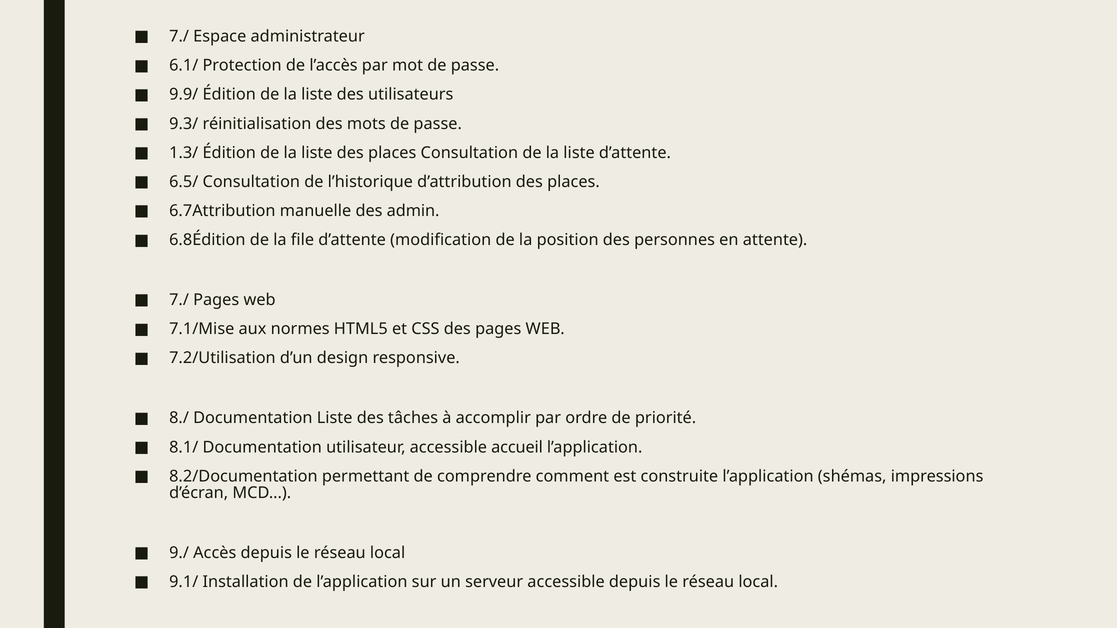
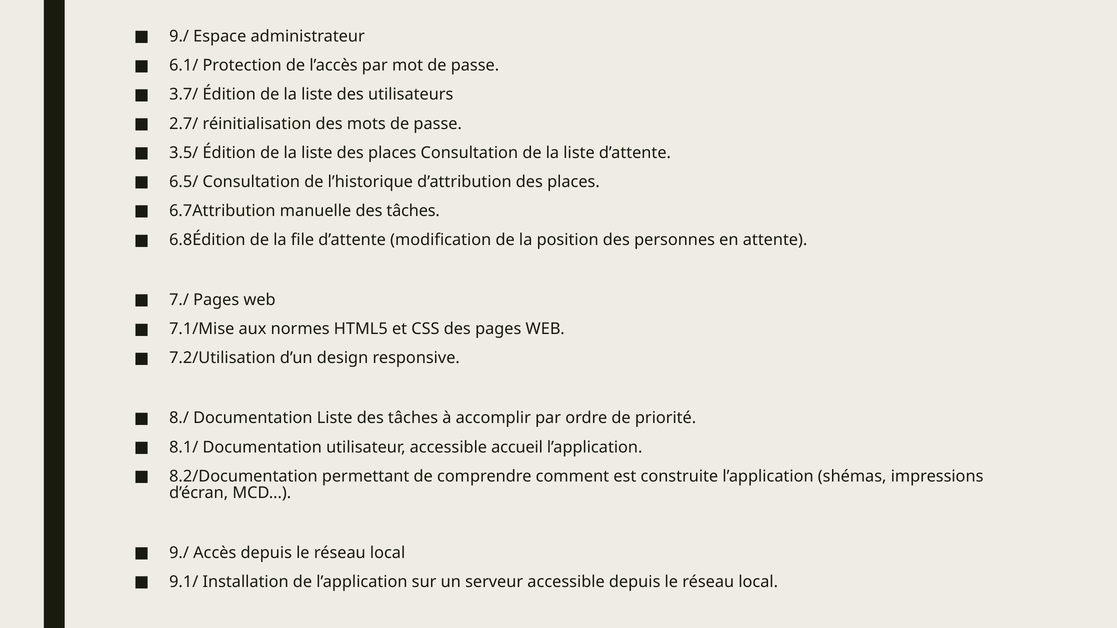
7./: 7./ -> 9./ (179, 36)
9.9/: 9.9/ -> 3.7/ (184, 95)
9.3/: 9.3/ -> 2.7/ (184, 124)
1.3/: 1.3/ -> 3.5/ (184, 153)
manuelle des admin: admin -> tâches (413, 211)
